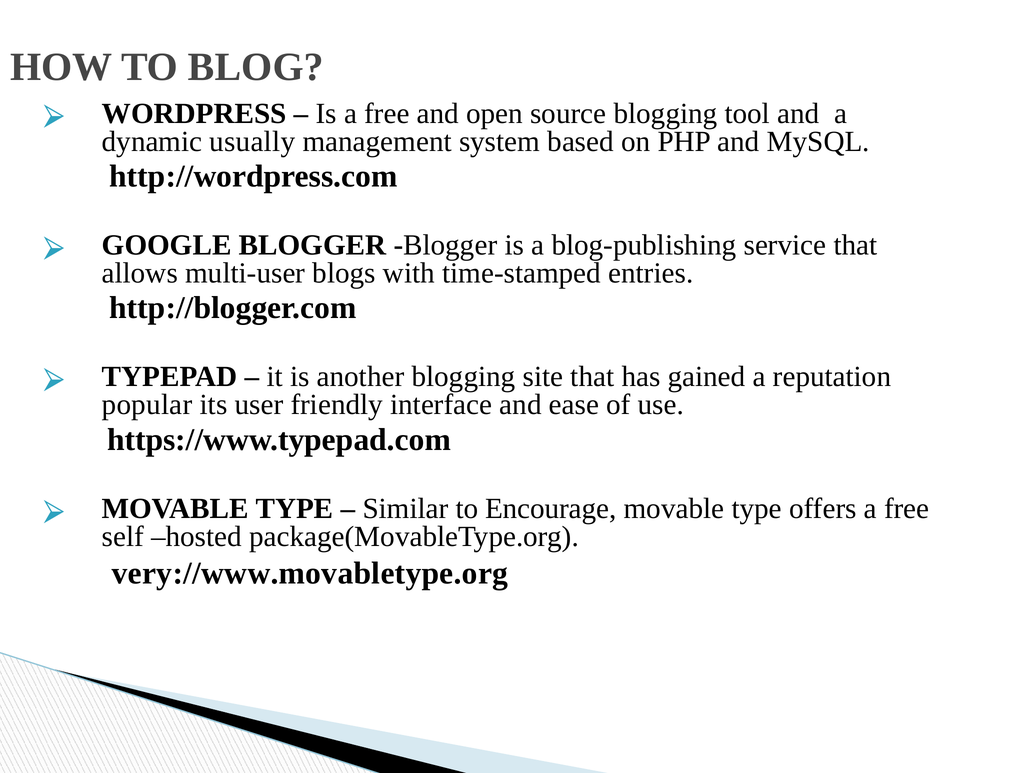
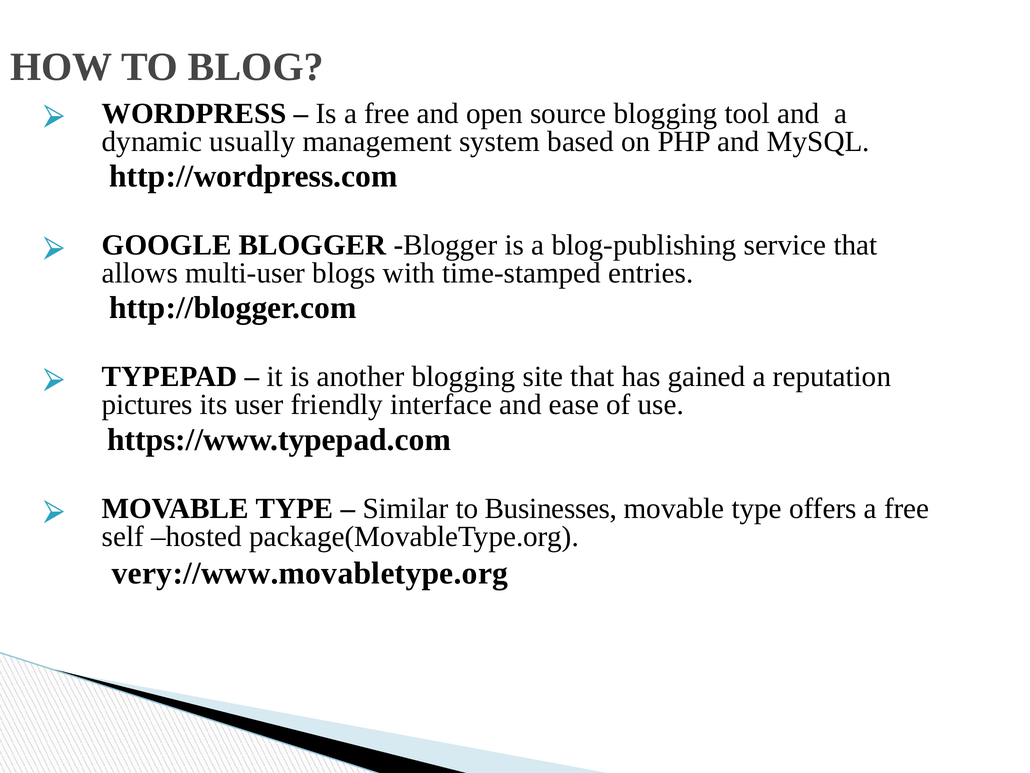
popular: popular -> pictures (147, 405)
Encourage: Encourage -> Businesses (551, 508)
